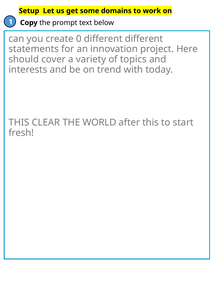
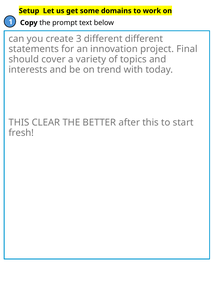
0: 0 -> 3 (79, 39)
Here: Here -> Final (187, 49)
WORLD: WORLD -> BETTER (99, 123)
